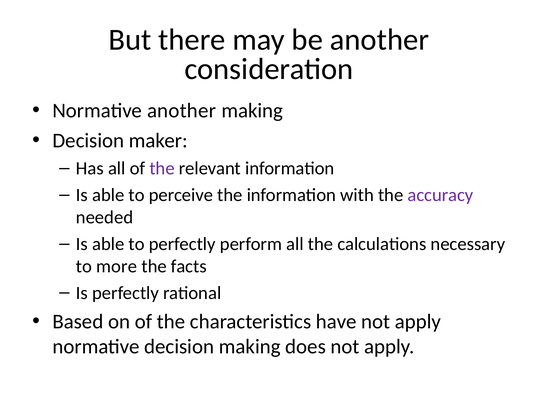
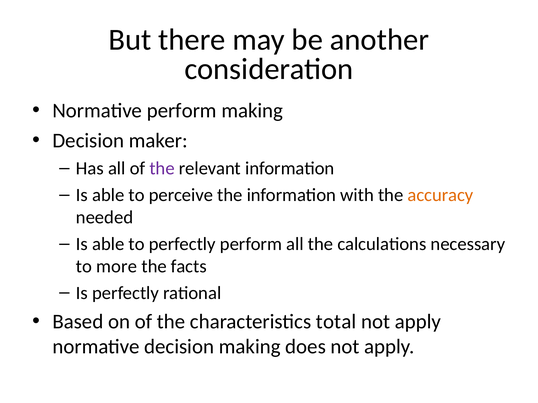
Normative another: another -> perform (182, 111)
accuracy colour: purple -> orange (441, 195)
have: have -> total (336, 322)
